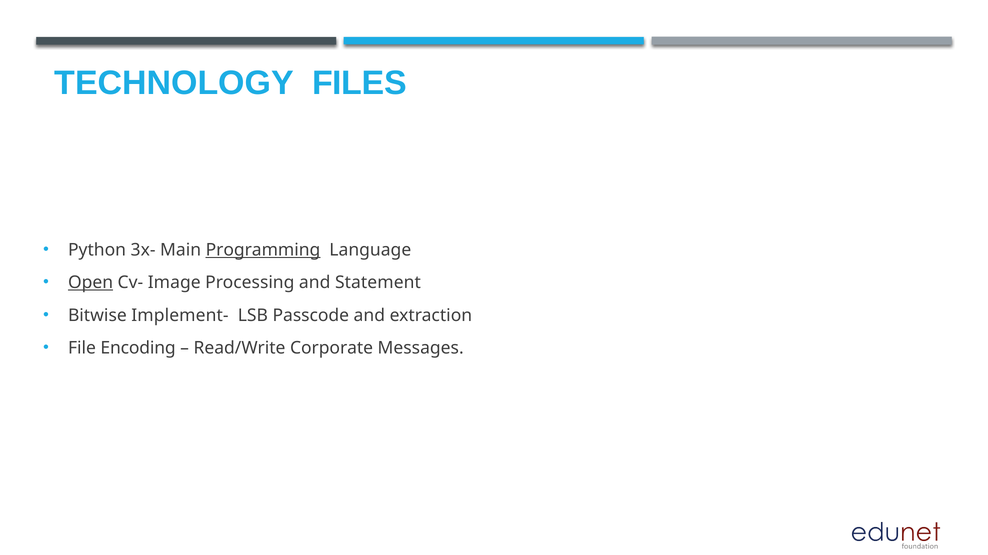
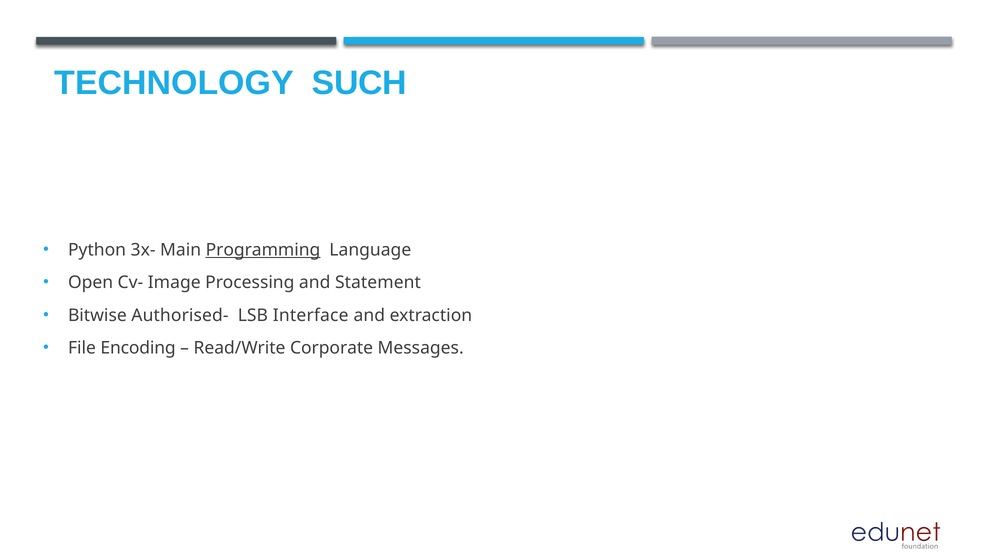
FILES: FILES -> SUCH (359, 83)
Open underline: present -> none (91, 283)
Implement-: Implement- -> Authorised- (180, 316)
Passcode: Passcode -> Interface (311, 316)
